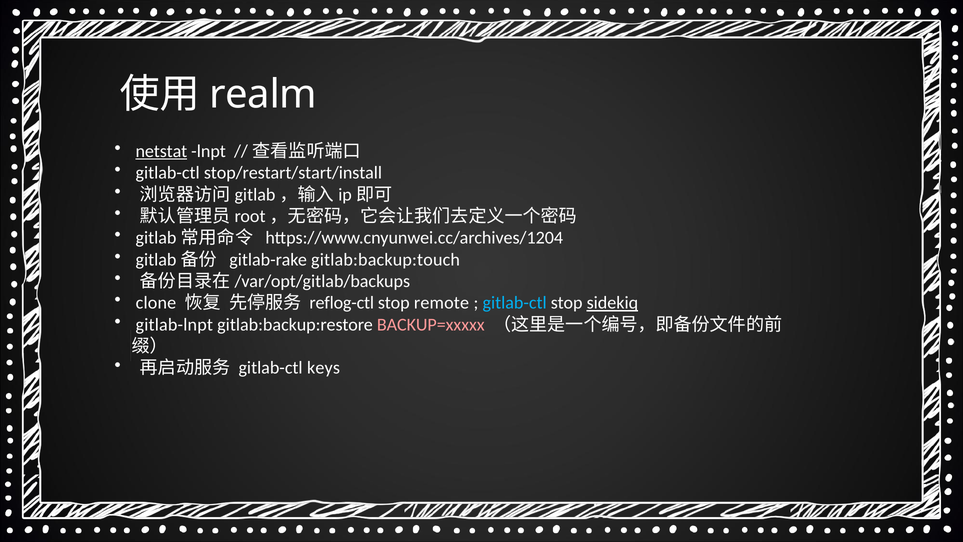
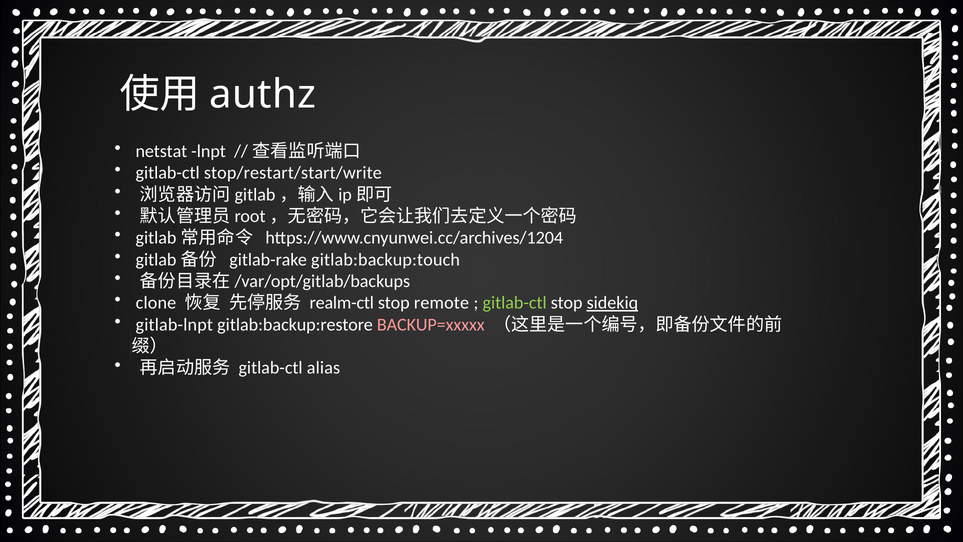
realm: realm -> authz (263, 95)
netstat underline: present -> none (161, 151)
stop/restart/start/install: stop/restart/start/install -> stop/restart/start/write (293, 173)
reflog-ctl: reflog-ctl -> realm-ctl (342, 303)
gitlab-ctl colour: light blue -> light green (515, 303)
keys: keys -> alias (323, 368)
